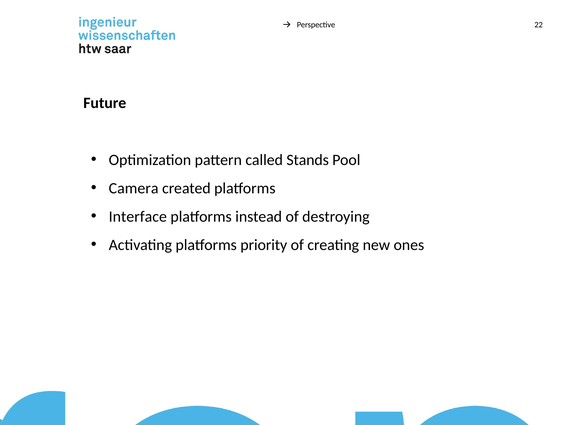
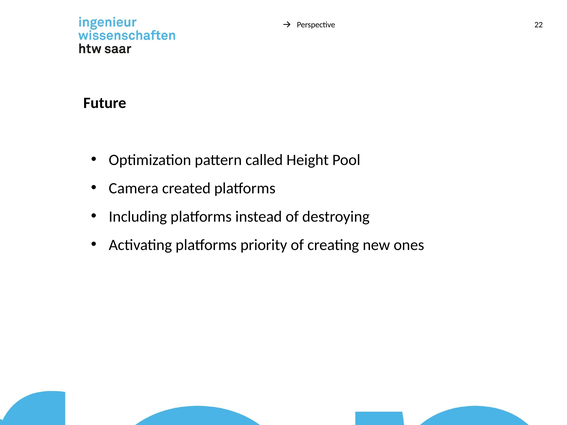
Stands: Stands -> Height (308, 160)
Interface: Interface -> Including (138, 217)
